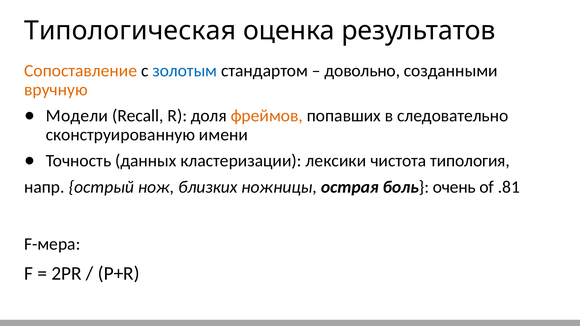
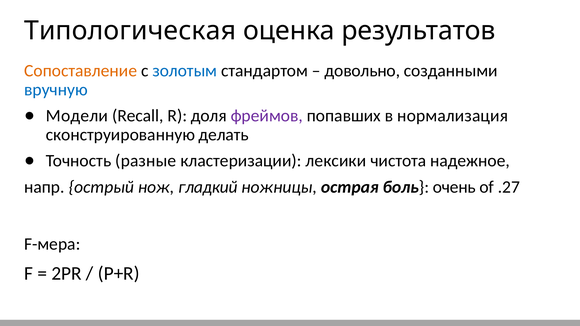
вручную colour: orange -> blue (56, 90)
фреймов colour: orange -> purple (267, 116)
следовательно: следовательно -> нормализация (453, 116)
имени: имени -> делать (224, 135)
данных: данных -> разные (146, 161)
типология: типология -> надежное (470, 161)
близких: близких -> гладкий (208, 187)
.81: .81 -> .27 (509, 187)
